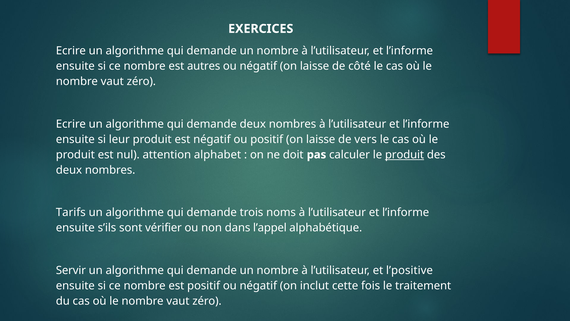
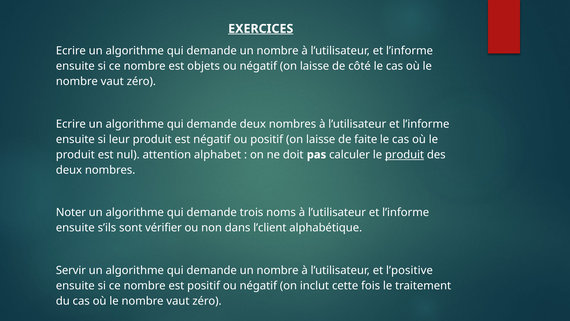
EXERCICES underline: none -> present (261, 29)
autres: autres -> objets (204, 66)
vers: vers -> faite (366, 139)
Tarifs: Tarifs -> Noter (71, 212)
l’appel: l’appel -> l’client (270, 228)
